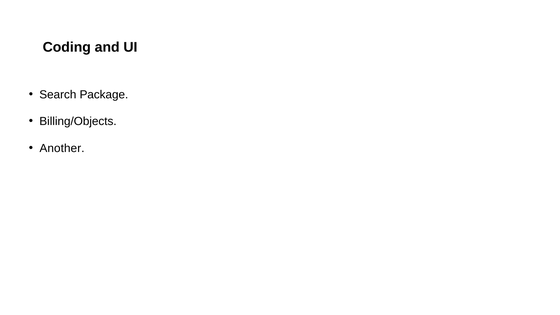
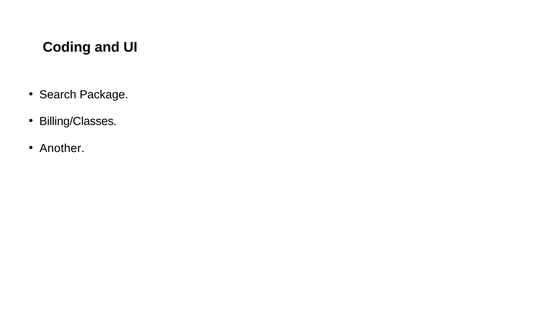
Billing/Objects: Billing/Objects -> Billing/Classes (78, 121)
